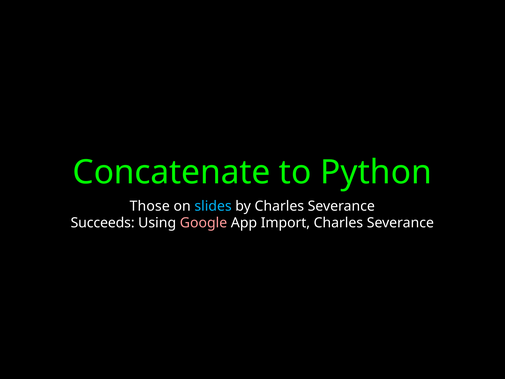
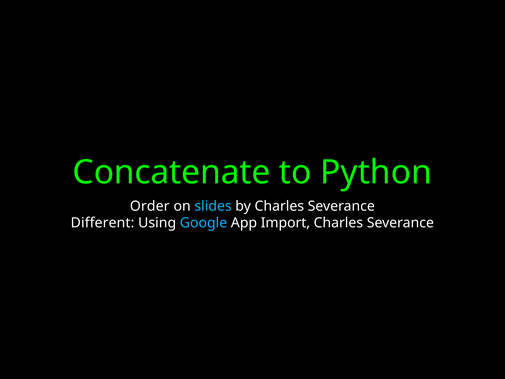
Those: Those -> Order (150, 206)
Succeeds: Succeeds -> Different (103, 223)
Google colour: pink -> light blue (203, 223)
